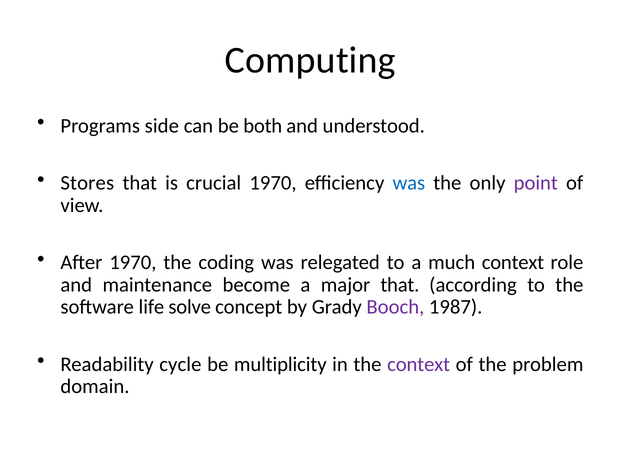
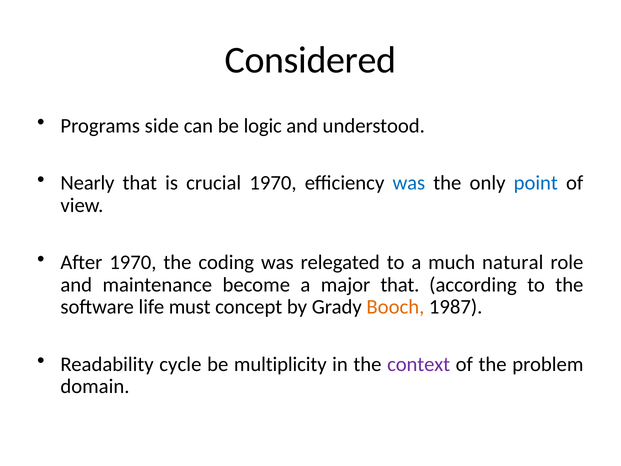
Computing: Computing -> Considered (310, 60)
both: both -> logic (263, 126)
Stores: Stores -> Nearly (87, 183)
point colour: purple -> blue (536, 183)
much context: context -> natural (513, 262)
solve: solve -> must (190, 307)
Booch colour: purple -> orange (395, 307)
